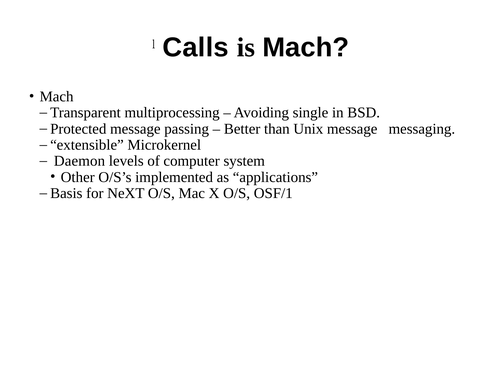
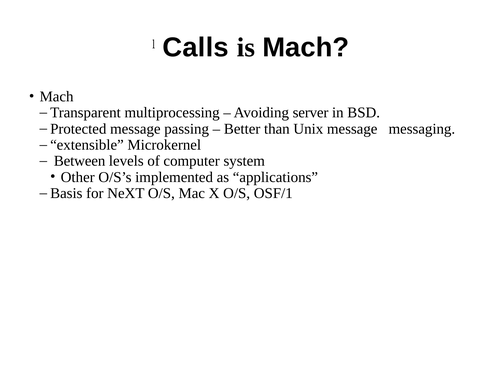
single: single -> server (311, 113)
Daemon: Daemon -> Between (80, 161)
